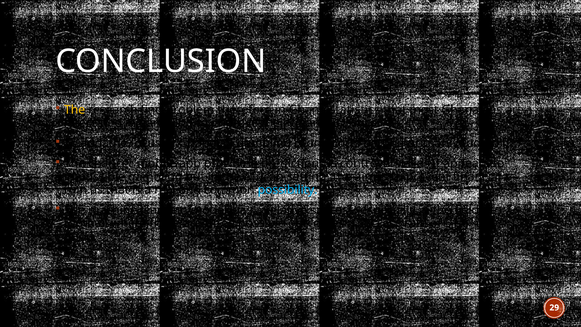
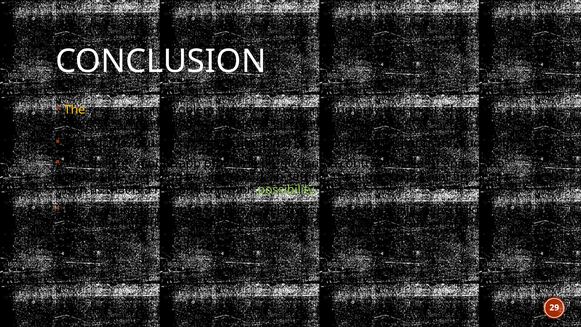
research find: find -> rate (152, 110)
Ghana statistics: statistics -> primarily (355, 110)
possibility colour: light blue -> light green (288, 190)
